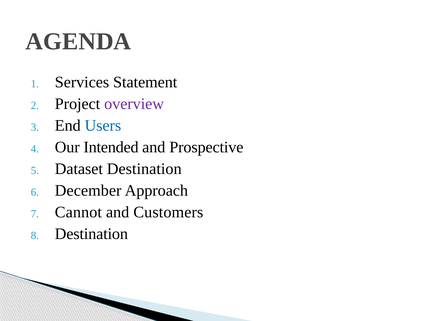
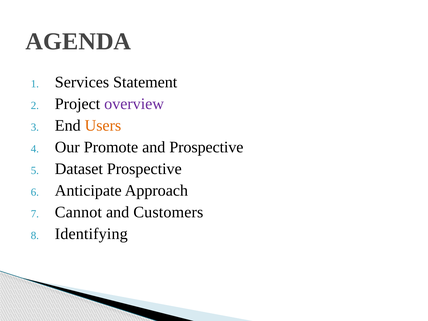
Users colour: blue -> orange (103, 126)
Intended: Intended -> Promote (111, 147)
Dataset Destination: Destination -> Prospective (144, 169)
December: December -> Anticipate (88, 190)
Destination: Destination -> Identifying (91, 234)
